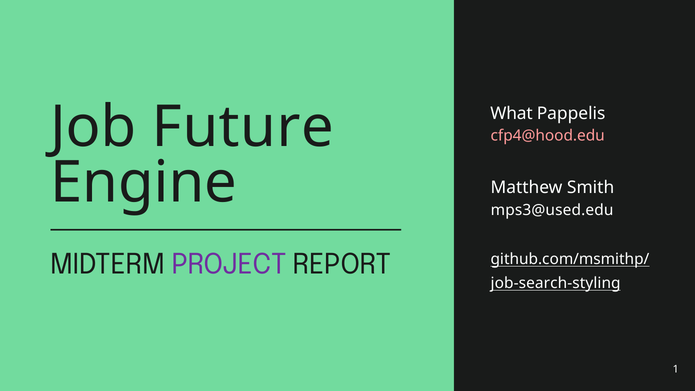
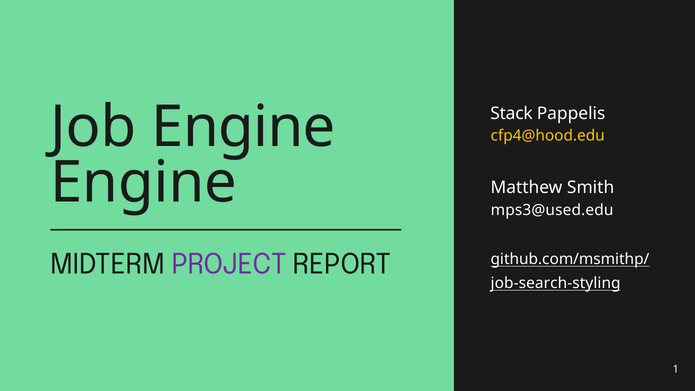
What: What -> Stack (512, 113)
Job Future: Future -> Engine (244, 127)
cfp4@hood.edu colour: pink -> yellow (548, 136)
